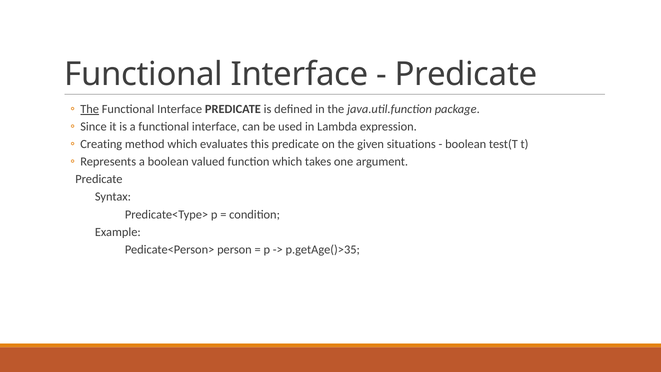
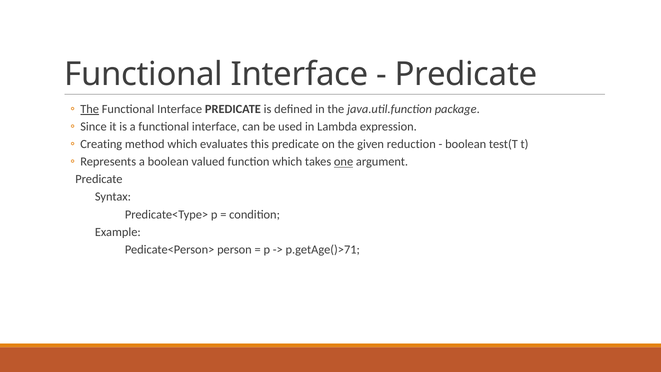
situations: situations -> reduction (411, 144)
one underline: none -> present (344, 162)
p.getAge()>35: p.getAge()>35 -> p.getAge()>71 (323, 249)
